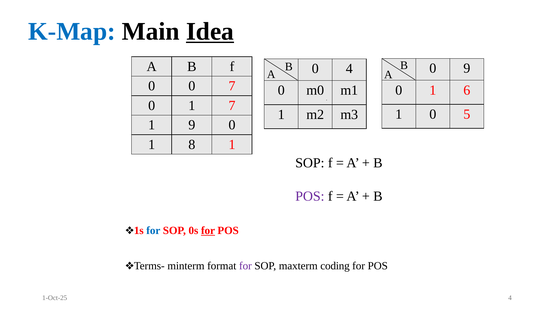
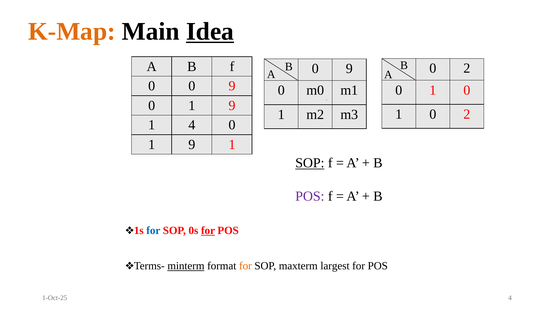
K-Map colour: blue -> orange (72, 31)
B 0 9: 9 -> 2 (467, 68)
4: 4 -> 9 (349, 69)
0 0 7: 7 -> 9 (232, 86)
6: 6 -> 0 (467, 90)
7: 7 -> 9 (232, 105)
1 0 5: 5 -> 2 (467, 114)
1 9: 9 -> 4 (192, 125)
8: 8 -> 9 (192, 144)
SOP underline: none -> present (310, 163)
minterm underline: none -> present (186, 266)
for colour: purple -> orange (245, 266)
coding: coding -> largest (335, 266)
